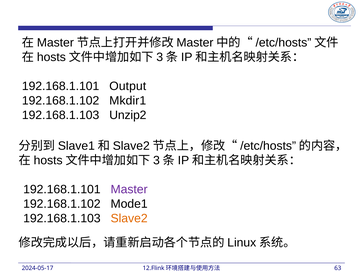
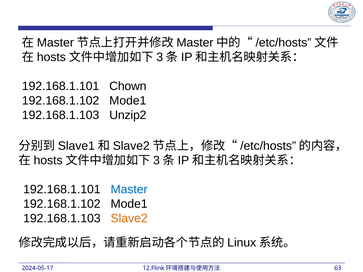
Output: Output -> Chown (128, 86)
Mkdir1: Mkdir1 -> Mode1 (128, 101)
Master colour: purple -> blue (129, 190)
